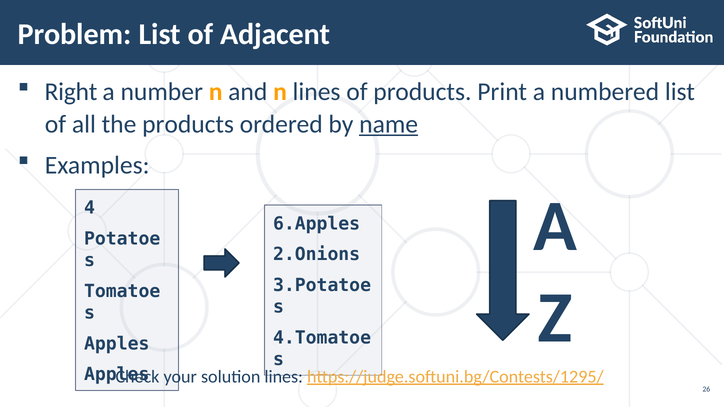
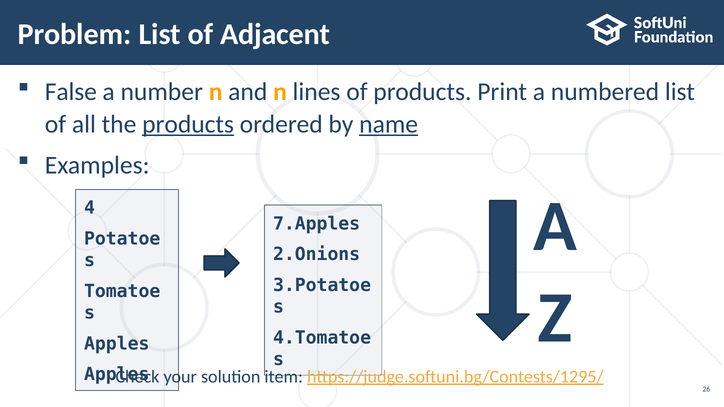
Right: Right -> False (71, 92)
products underline: none -> present (188, 124)
6.Apples: 6.Apples -> 7.Apples (317, 224)
solution lines: lines -> item (284, 377)
